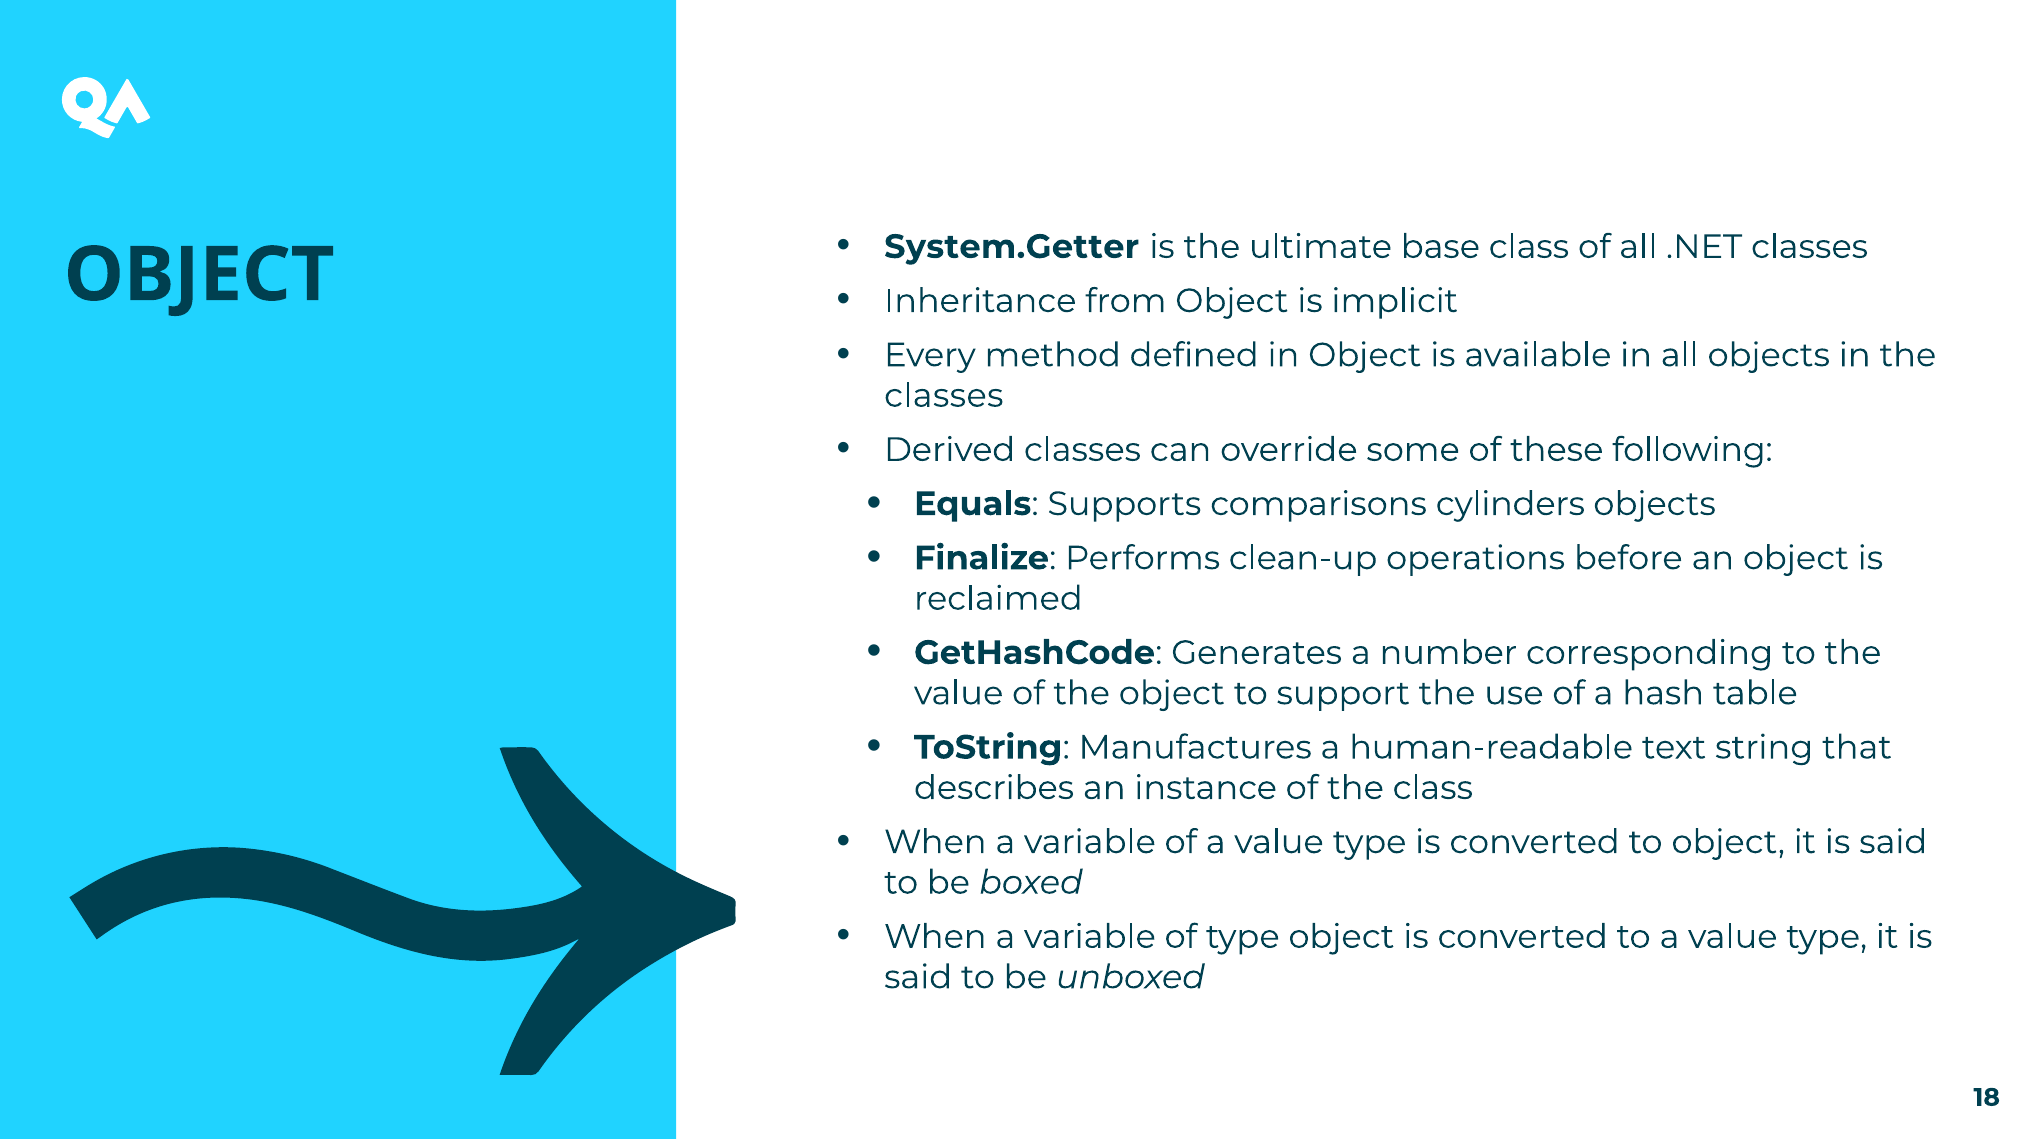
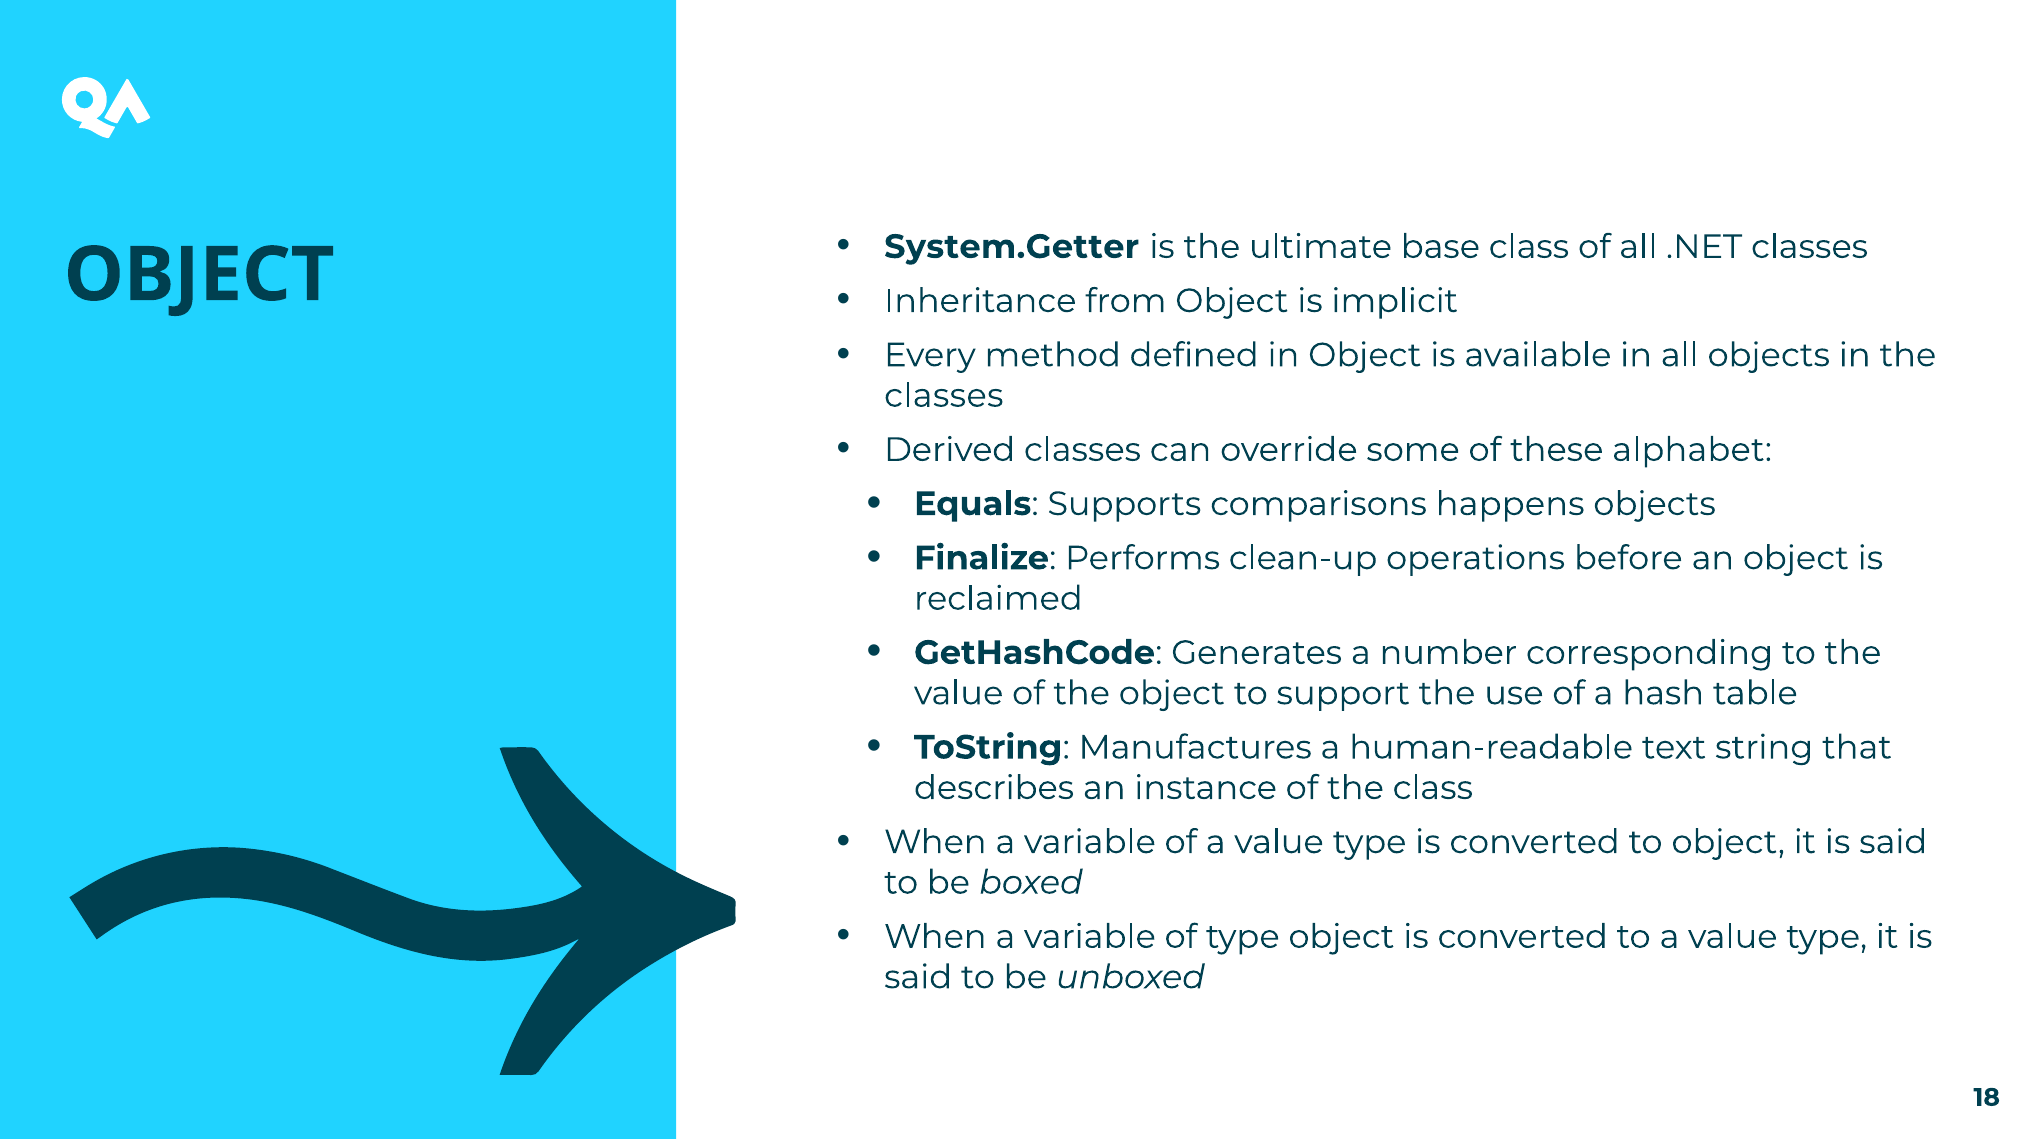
following: following -> alphabet (1692, 450)
cylinders: cylinders -> happens (1510, 504)
